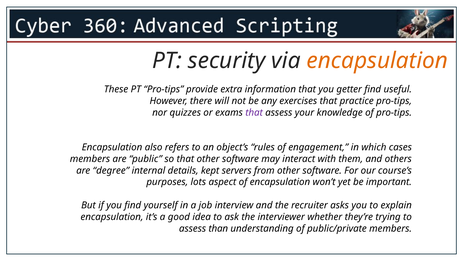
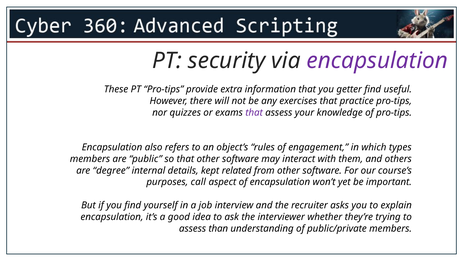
encapsulation colour: orange -> purple (377, 61)
cases: cases -> types (400, 147)
servers: servers -> related (237, 170)
lots: lots -> call (198, 182)
